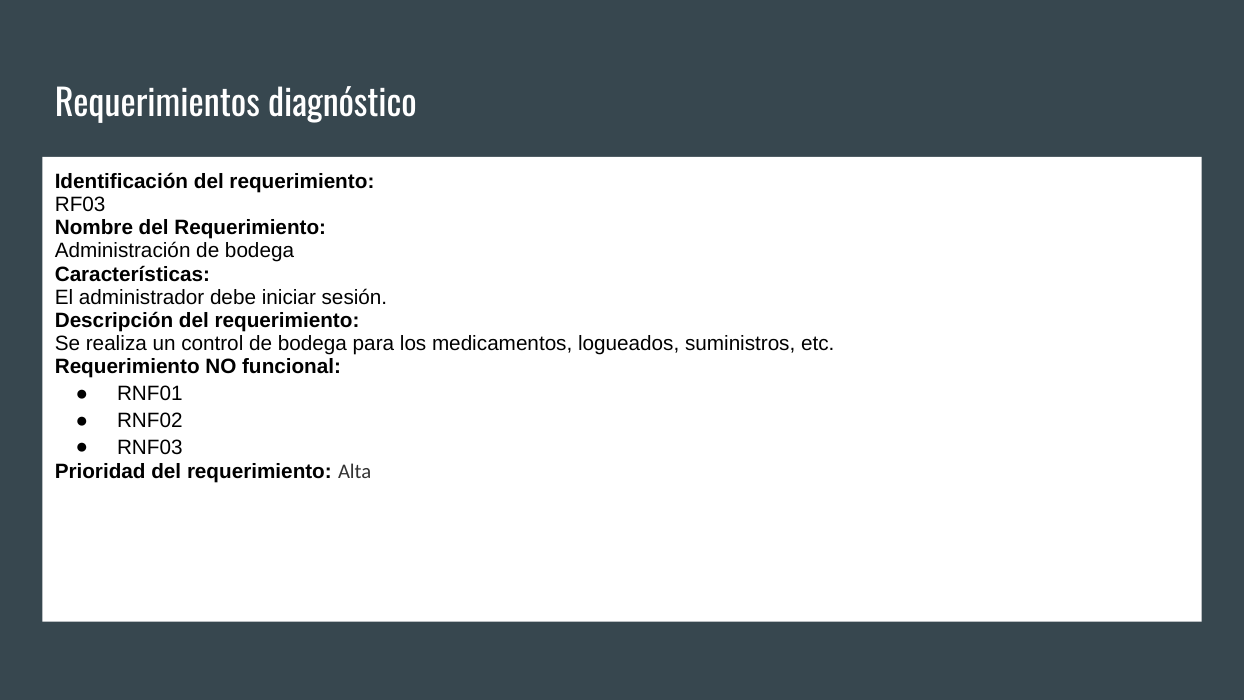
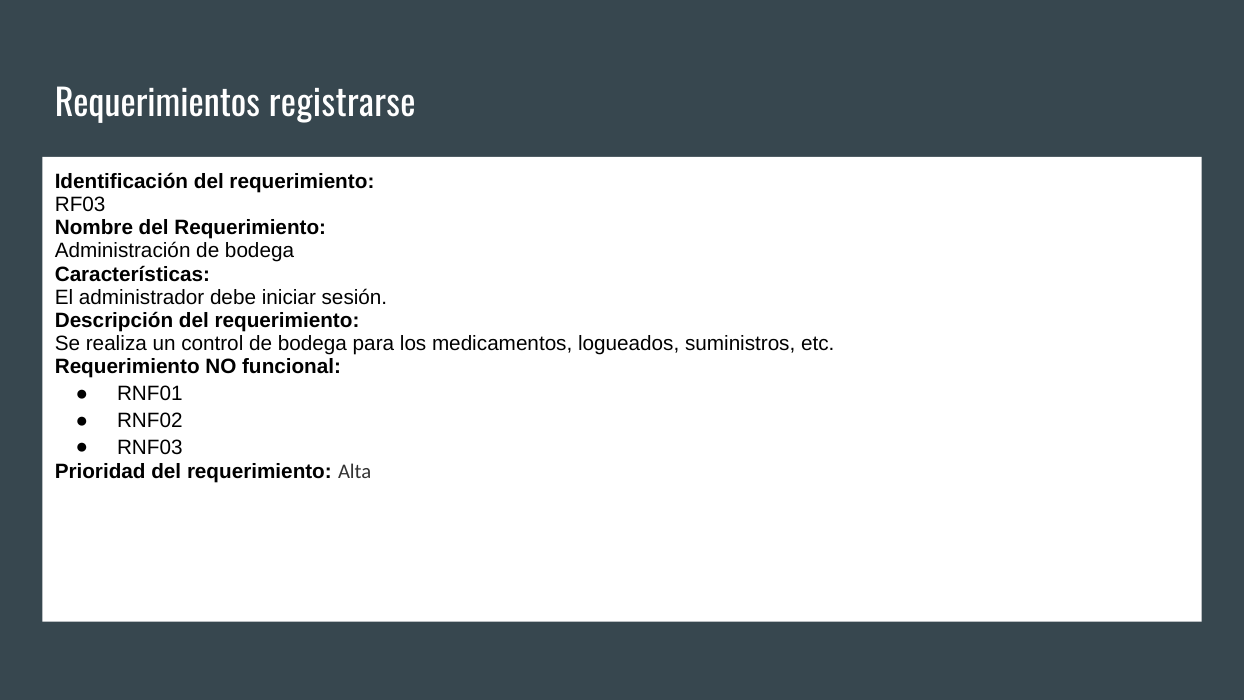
diagnóstico: diagnóstico -> registrarse (342, 104)
